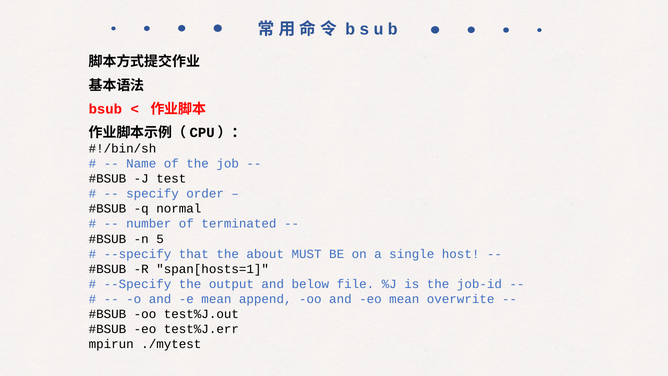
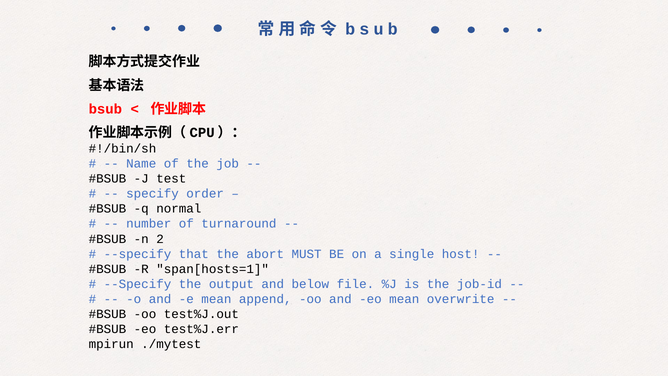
terminated: terminated -> turnaround (239, 224)
5: 5 -> 2 (160, 239)
about: about -> abort (265, 254)
